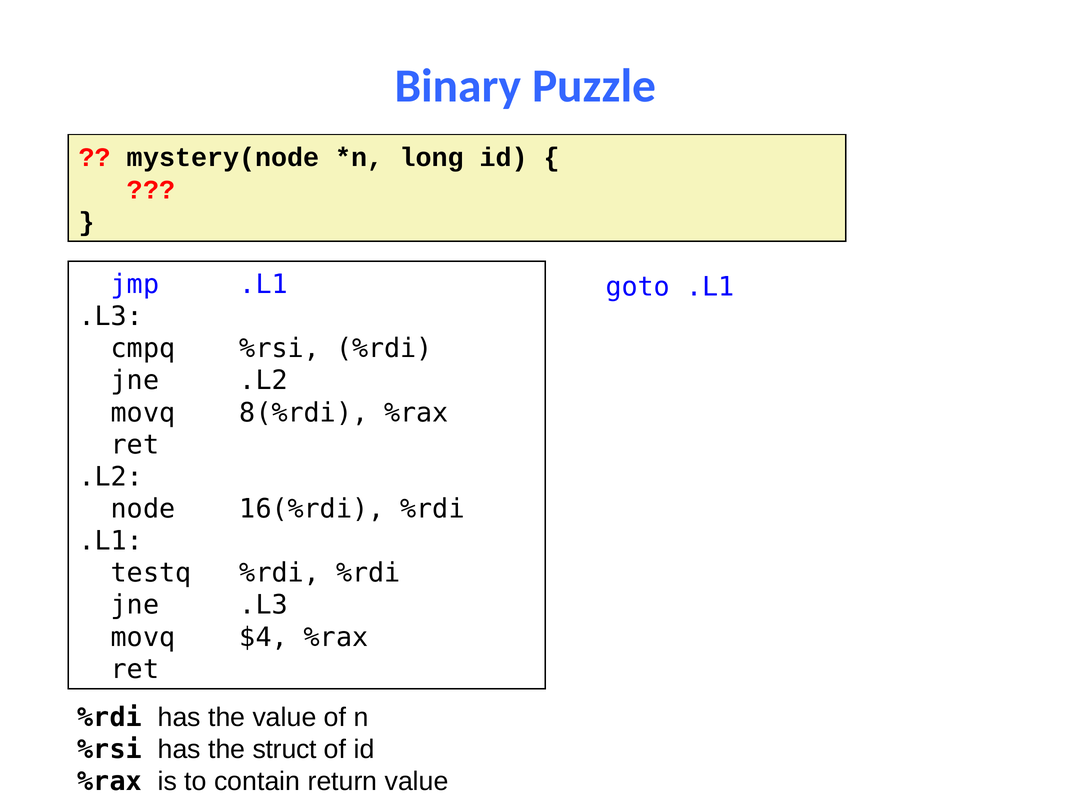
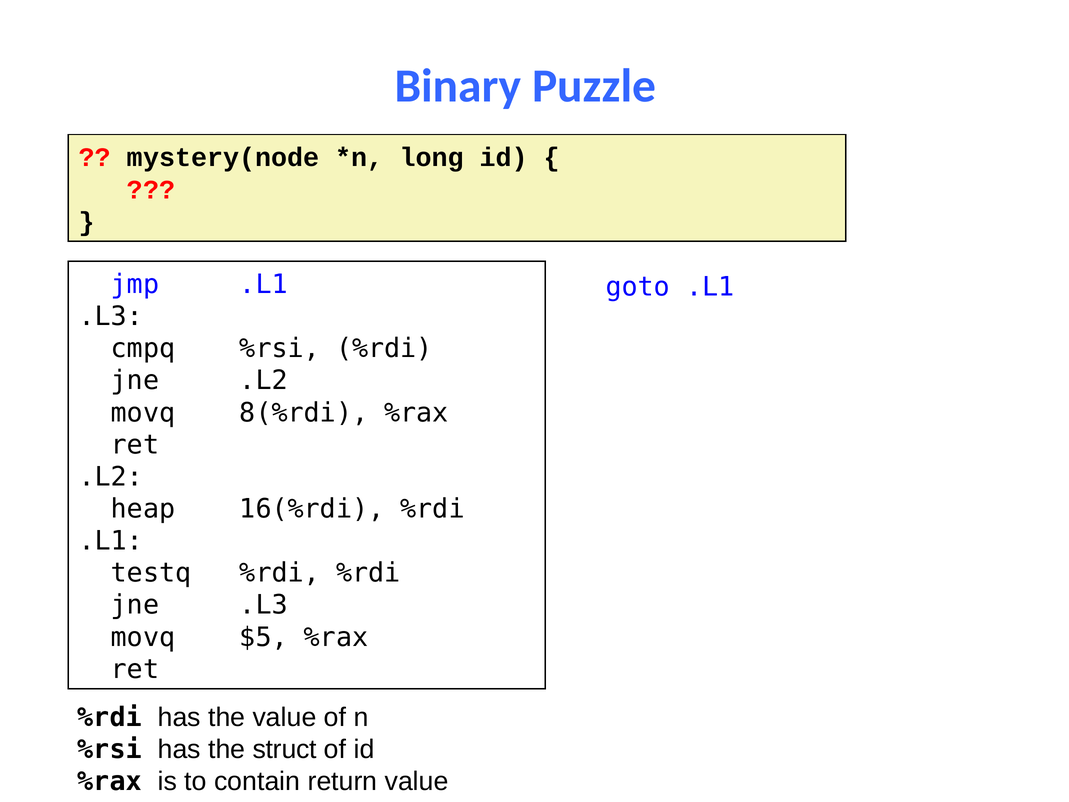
node: node -> heap (143, 509)
$4: $4 -> $5 (264, 637)
